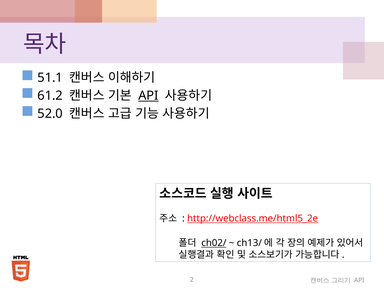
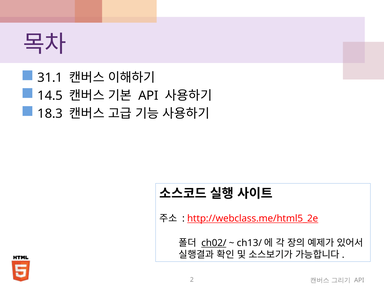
51.1: 51.1 -> 31.1 (50, 78)
61.2: 61.2 -> 14.5 (50, 96)
API underline: present -> none (148, 96)
52.0: 52.0 -> 18.3 (50, 114)
